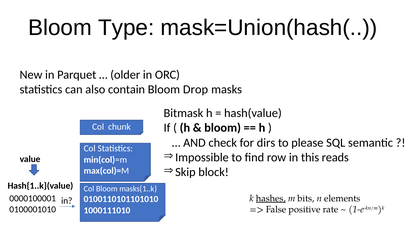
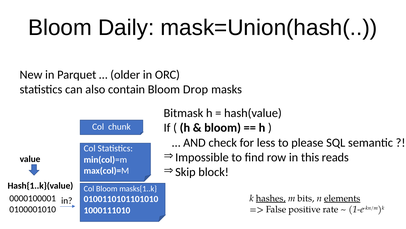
Type: Type -> Daily (126, 28)
dirs: dirs -> less (266, 142)
elements underline: none -> present (342, 198)
